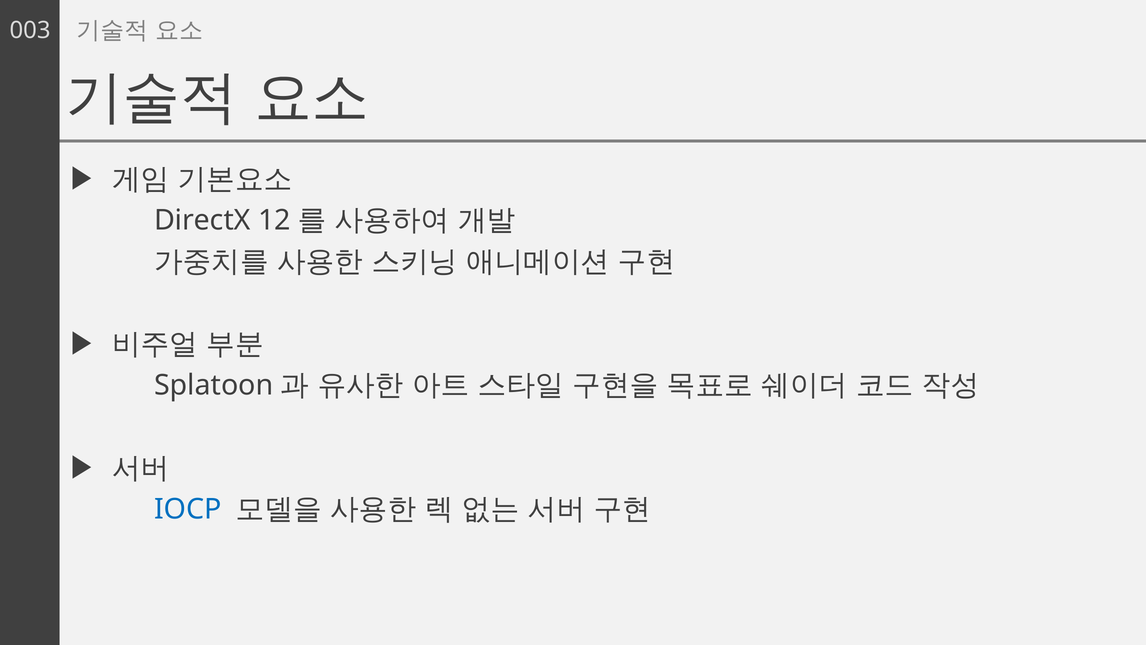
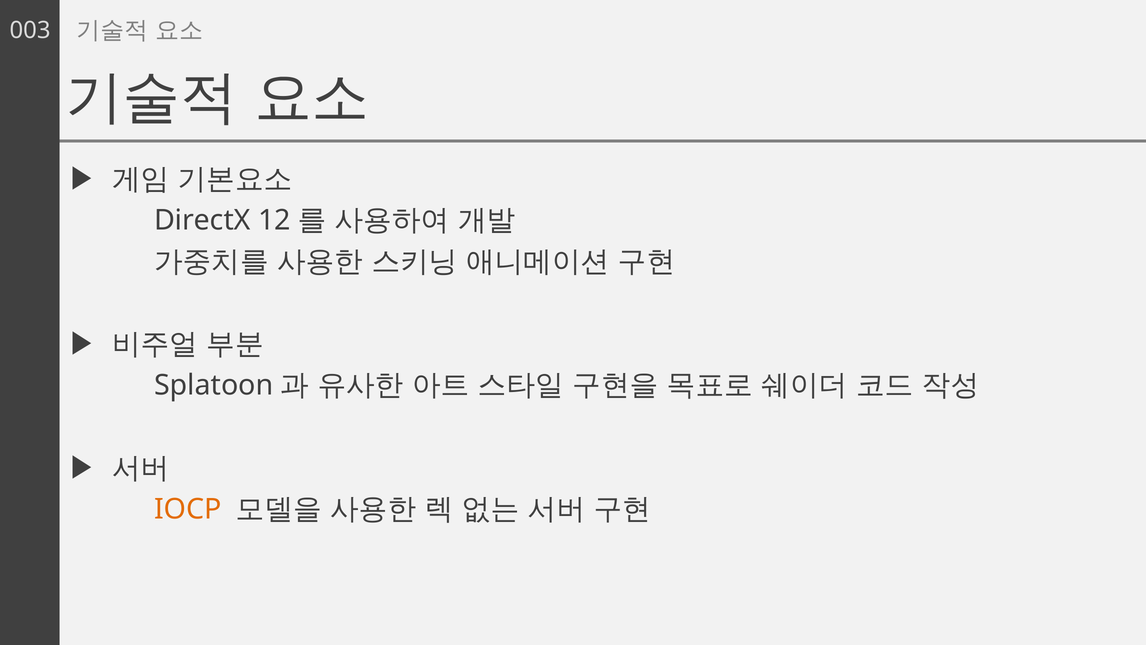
IOCP colour: blue -> orange (188, 509)
